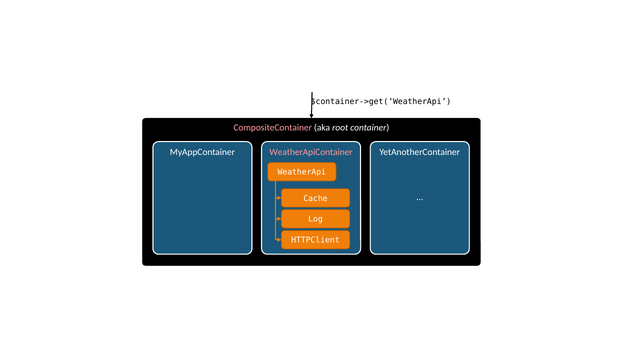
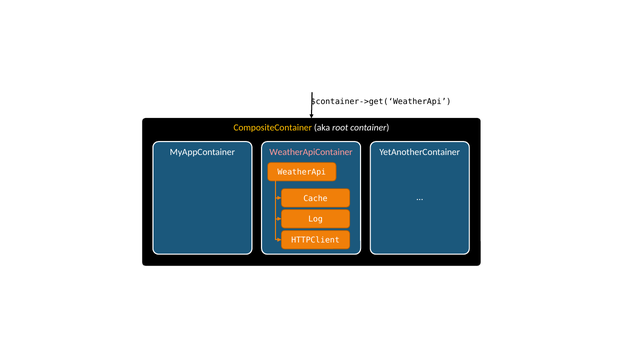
CompositeContainer colour: pink -> yellow (273, 128)
